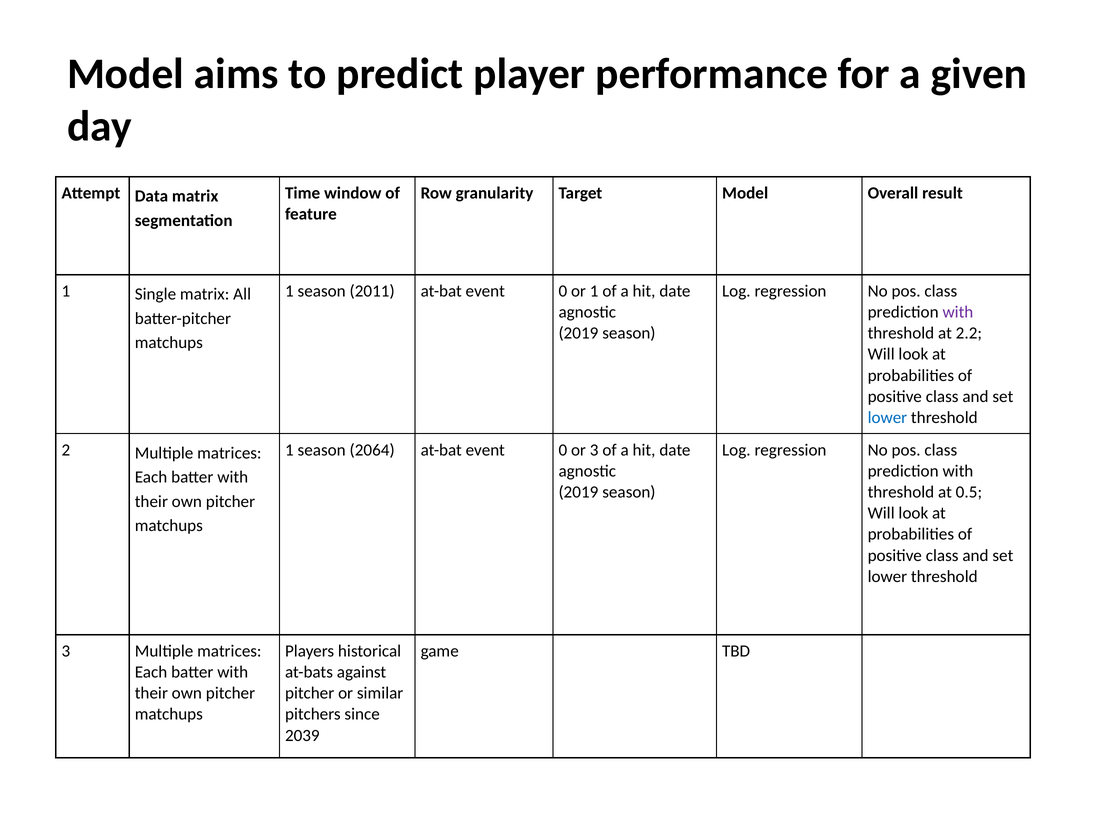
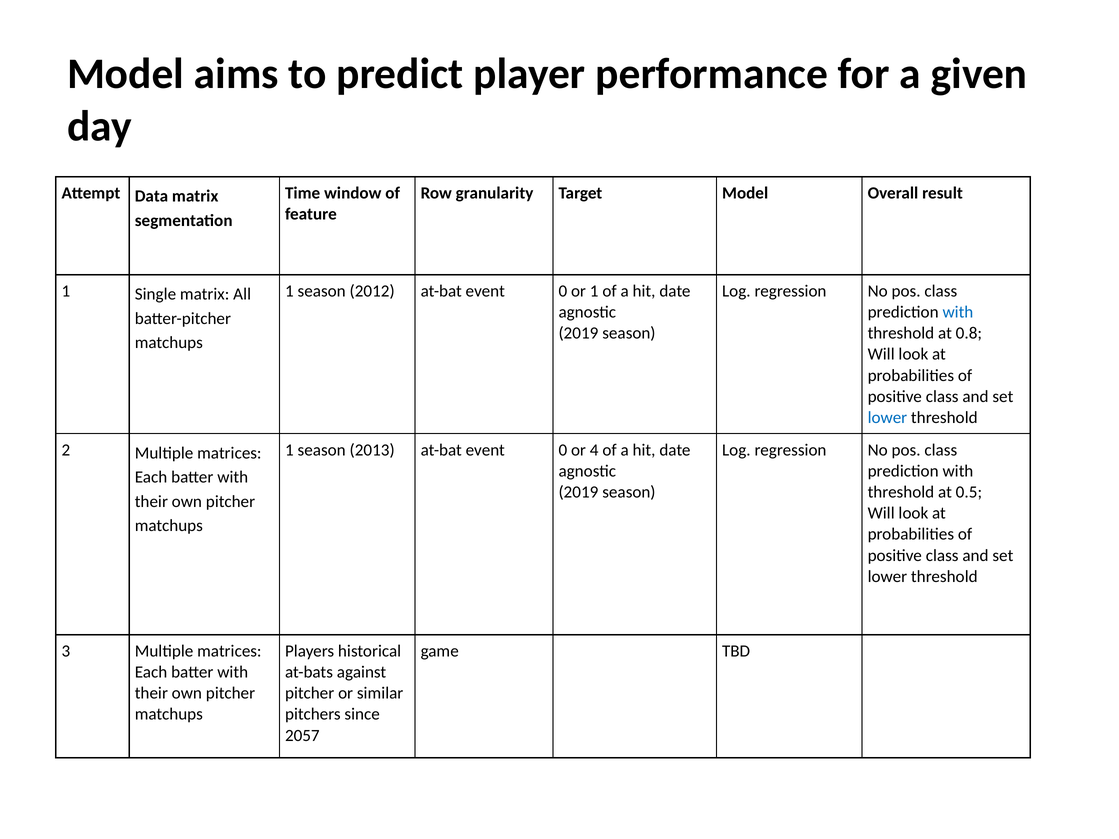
2011: 2011 -> 2012 (372, 291)
with colour: purple -> blue (958, 312)
2.2: 2.2 -> 0.8 (969, 333)
2064: 2064 -> 2013 (372, 450)
or 3: 3 -> 4 (594, 450)
2039: 2039 -> 2057 (302, 736)
